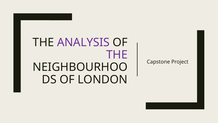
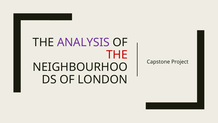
THE colour: purple -> red (117, 55)
